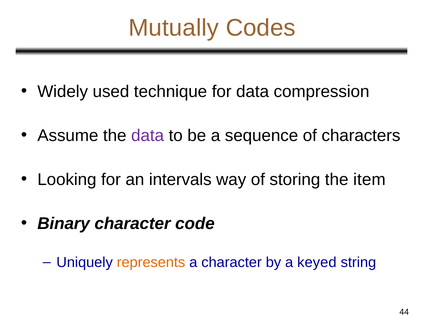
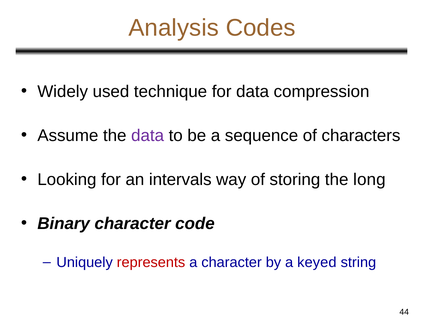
Mutually: Mutually -> Analysis (174, 28)
item: item -> long (369, 180)
represents colour: orange -> red (151, 263)
